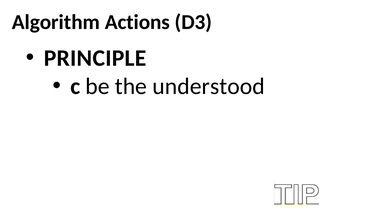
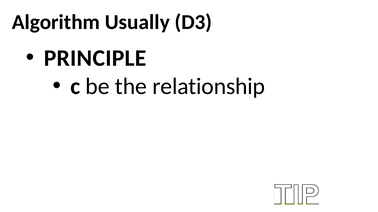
Actions: Actions -> Usually (137, 22)
understood: understood -> relationship (209, 87)
